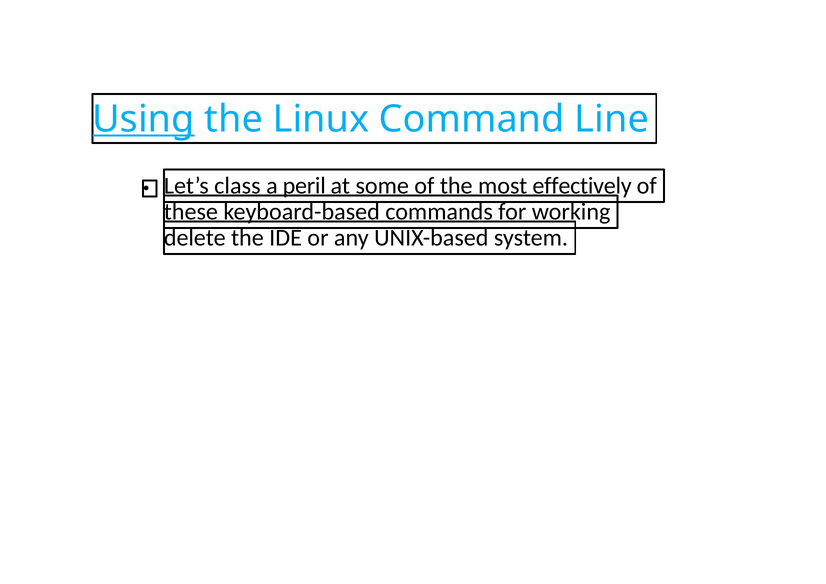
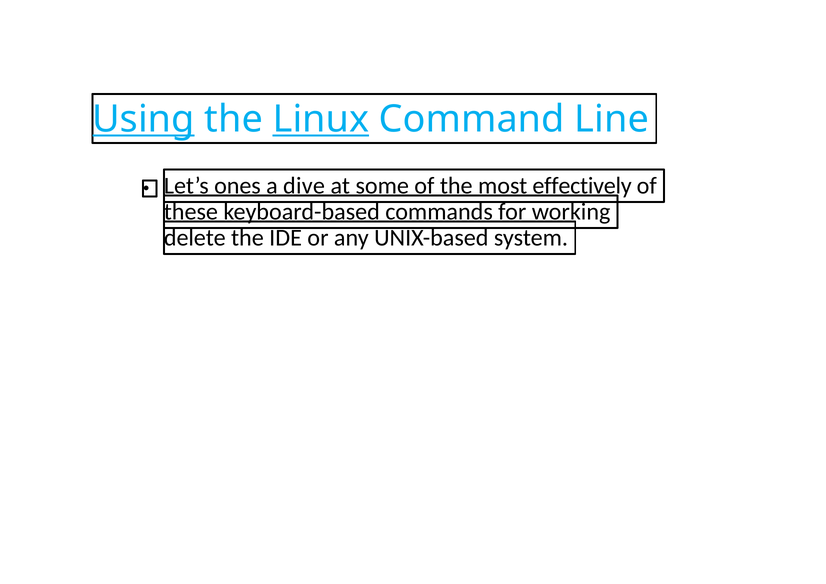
Linux underline: none -> present (321, 119)
class: class -> ones (238, 186)
peril: peril -> dive (304, 186)
